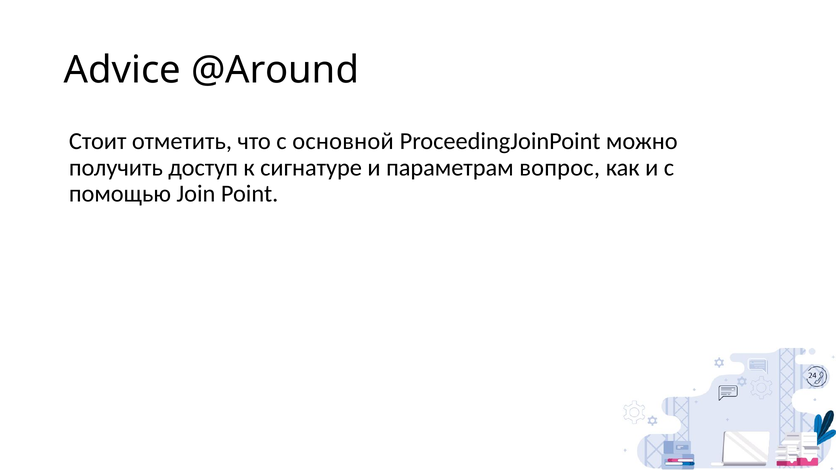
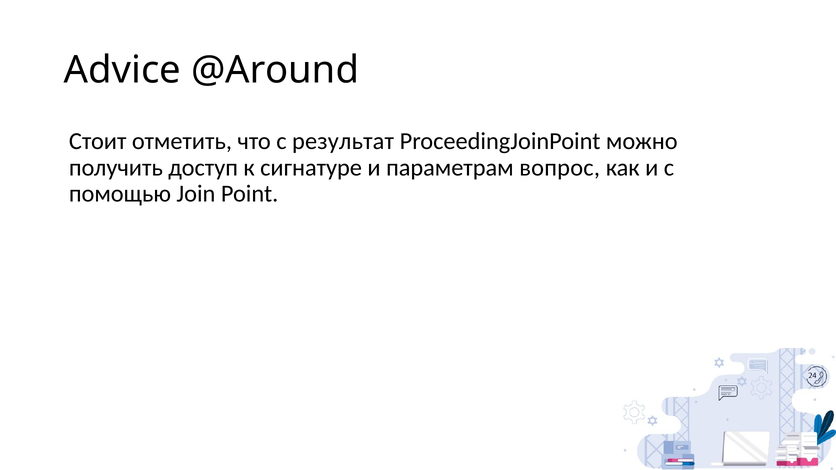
основной: основной -> результат (343, 141)
